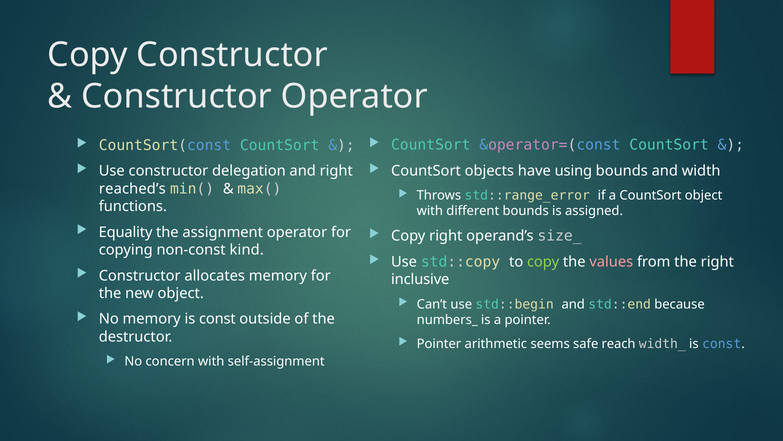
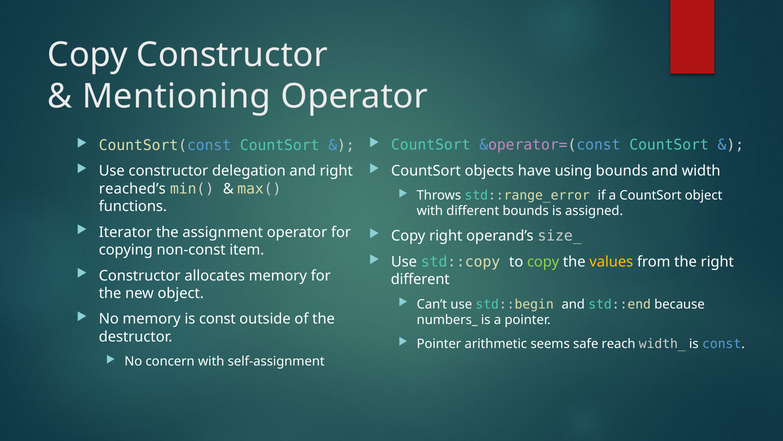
Constructor: Constructor -> Mentioning (176, 96)
Equality: Equality -> Iterator (125, 232)
kind: kind -> item (247, 250)
values colour: pink -> yellow (611, 262)
inclusive: inclusive -> different (420, 279)
